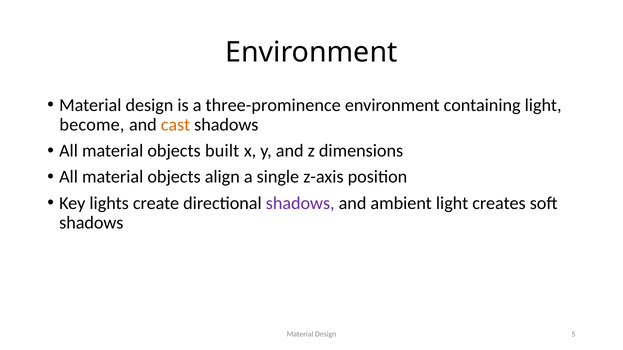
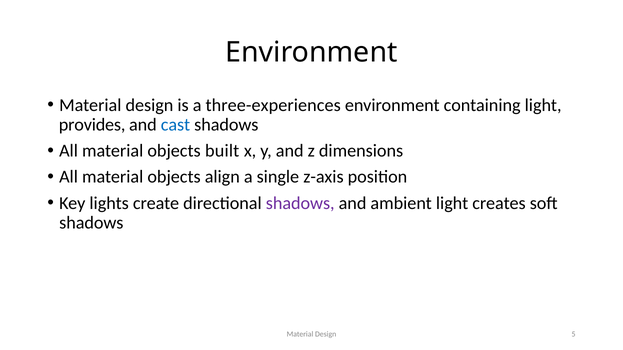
three-prominence: three-prominence -> three-experiences (273, 105)
become: become -> provides (92, 125)
cast colour: orange -> blue (175, 125)
